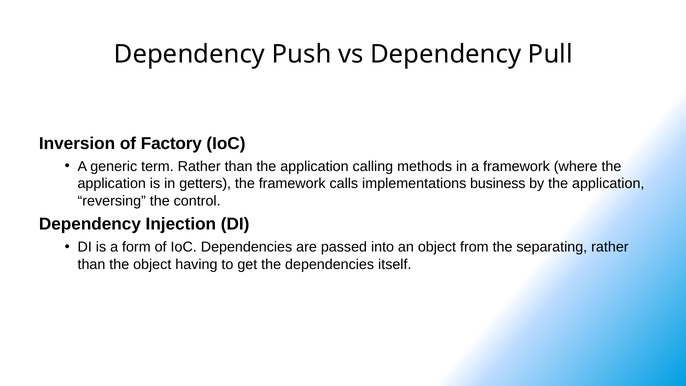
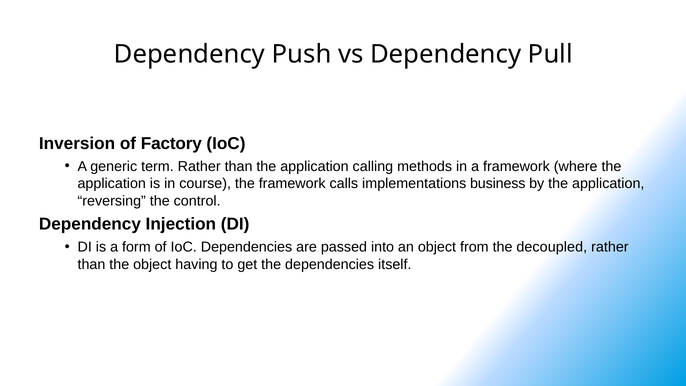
getters: getters -> course (205, 184)
separating: separating -> decoupled (552, 247)
